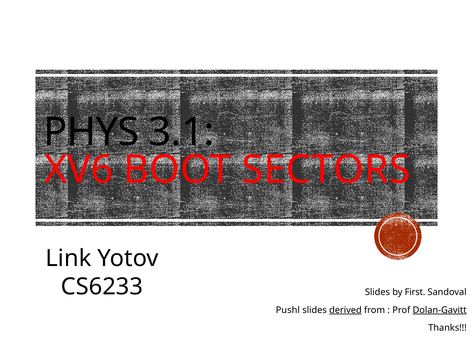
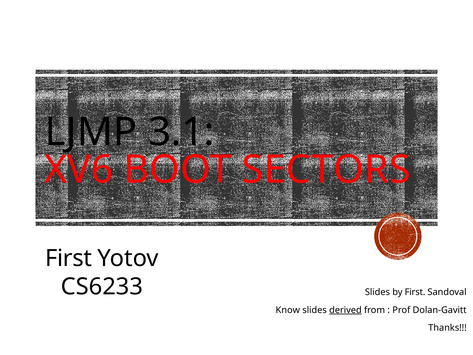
PHYS: PHYS -> LJMP (91, 132)
Link: Link -> First (69, 258)
Pushl: Pushl -> Know (288, 310)
Dolan-Gavitt underline: present -> none (440, 310)
